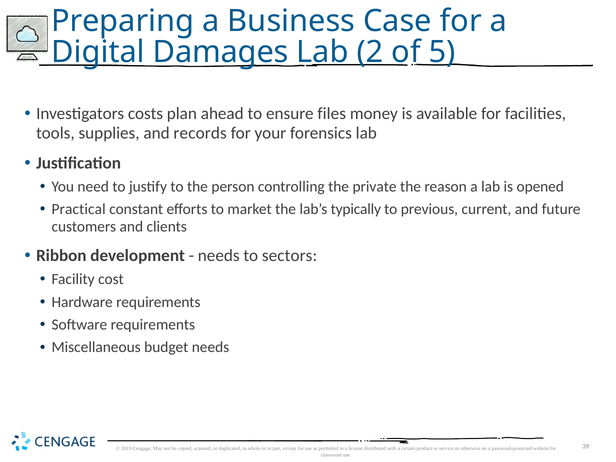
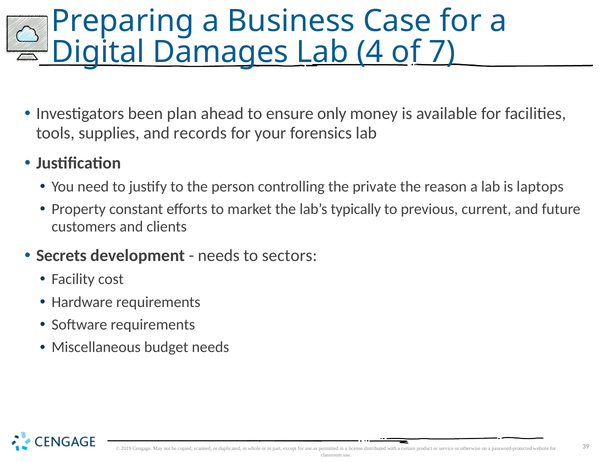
2: 2 -> 4 (370, 52)
5: 5 -> 7 (442, 52)
costs: costs -> been (145, 114)
files: files -> only (332, 114)
opened: opened -> laptops (540, 187)
Practical: Practical -> Property (79, 209)
Ribbon: Ribbon -> Secrets (61, 256)
